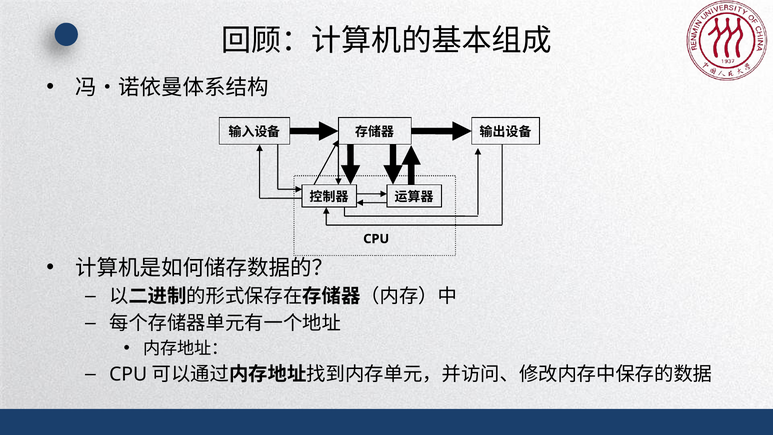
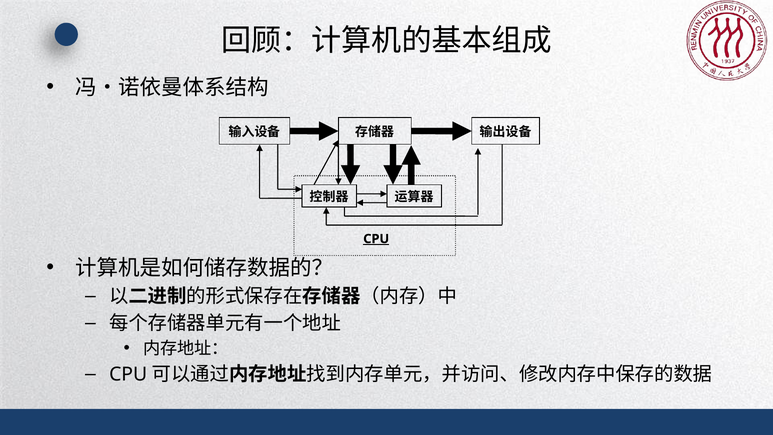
CPU underline: none -> present (376, 239)
